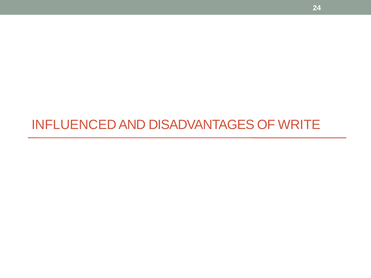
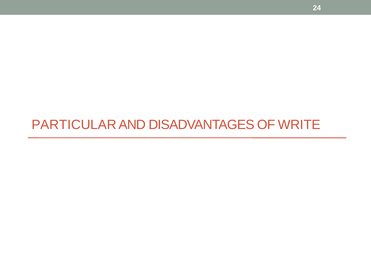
INFLUENCED: INFLUENCED -> PARTICULAR (74, 125)
